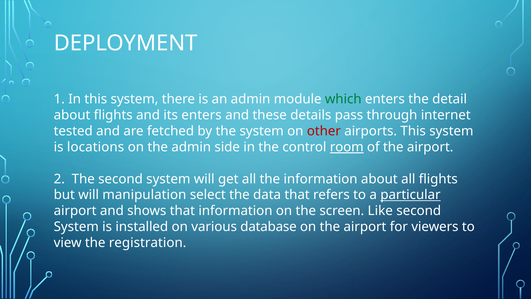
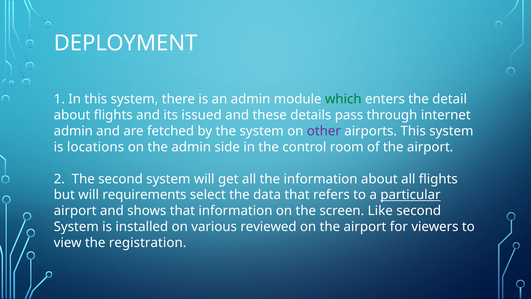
its enters: enters -> issued (202, 115)
tested: tested -> admin (73, 131)
other colour: red -> purple (324, 131)
room underline: present -> none (347, 147)
manipulation: manipulation -> requirements (144, 195)
database: database -> reviewed (268, 227)
